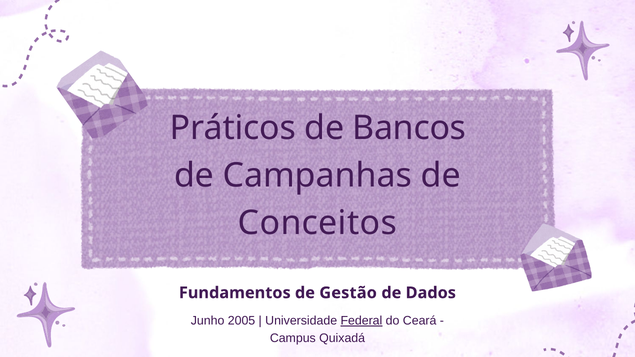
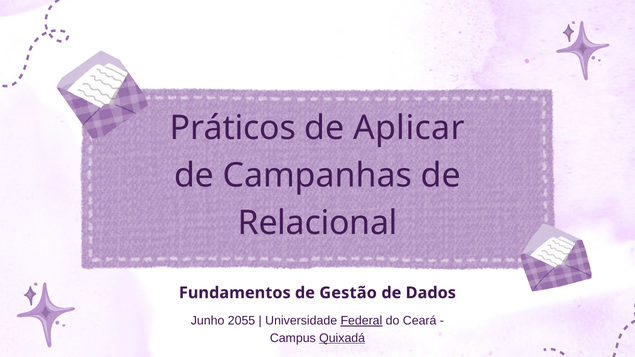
Bancos: Bancos -> Aplicar (409, 128)
Conceitos: Conceitos -> Relacional (318, 223)
2005: 2005 -> 2055 (242, 321)
Quixadá underline: none -> present (342, 338)
